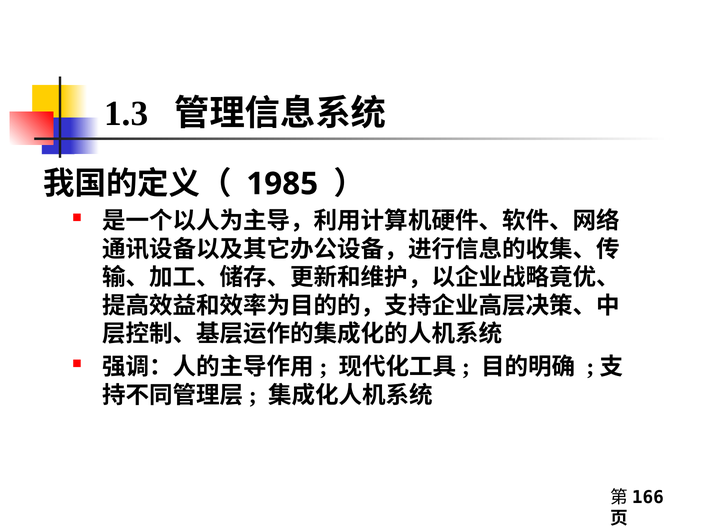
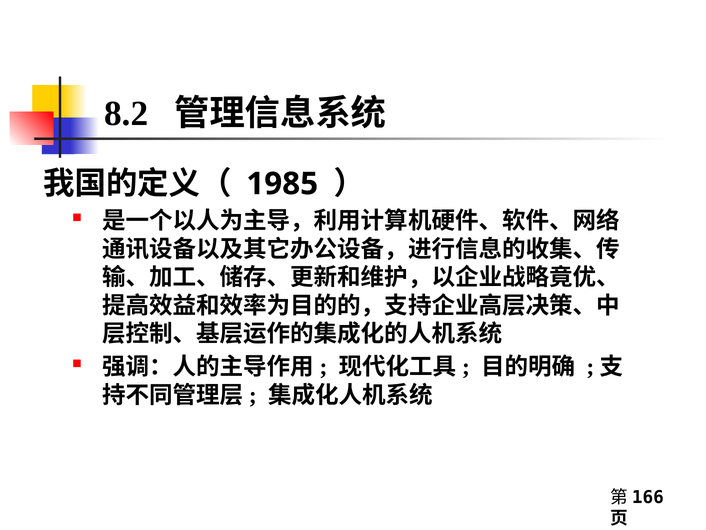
1.3: 1.3 -> 8.2 (126, 113)
